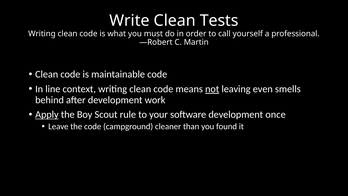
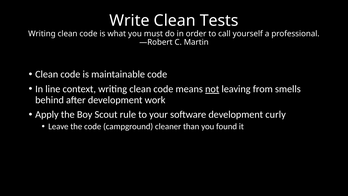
even: even -> from (263, 89)
Apply underline: present -> none (47, 114)
once: once -> curly (276, 114)
